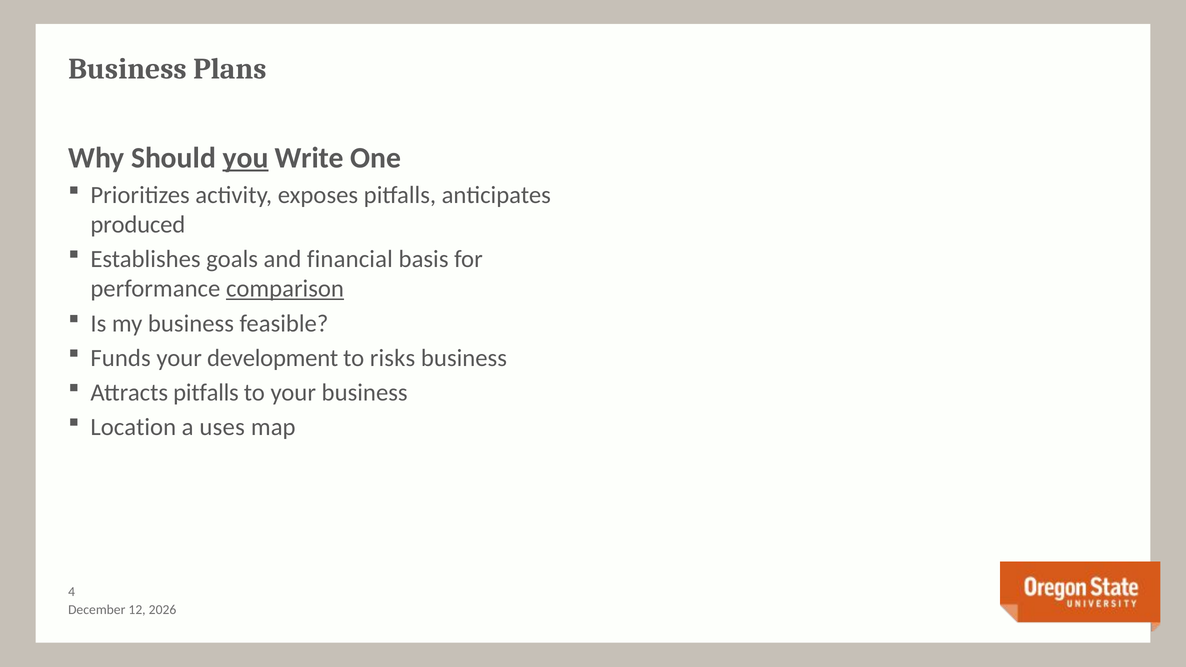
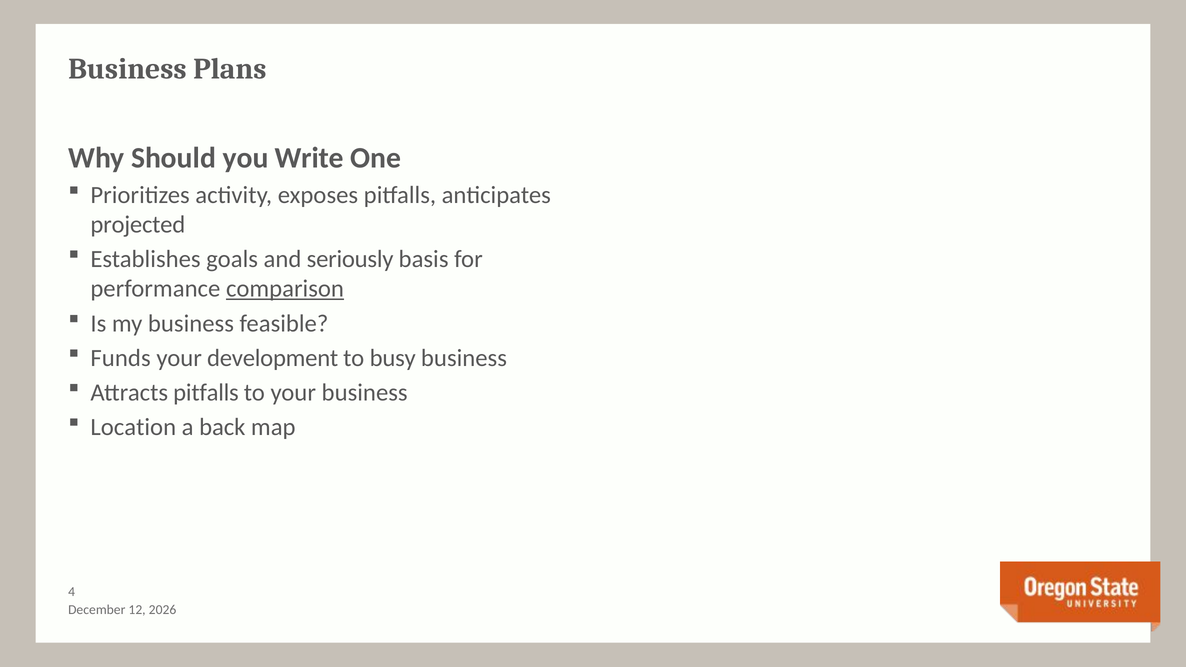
you underline: present -> none (246, 158)
produced: produced -> projected (138, 225)
financial: financial -> seriously (350, 259)
risks: risks -> busy (393, 358)
uses: uses -> back (222, 427)
